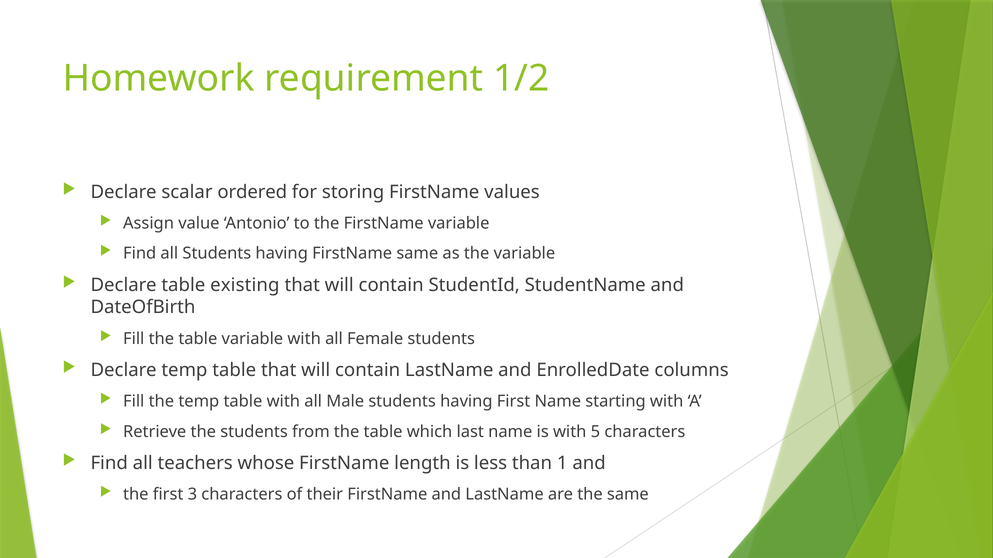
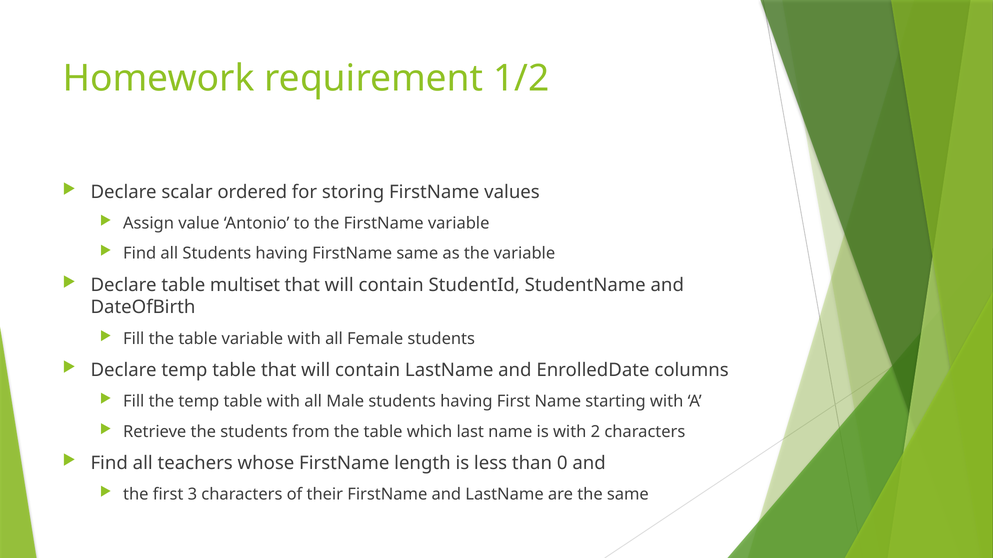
existing: existing -> multiset (245, 285)
5: 5 -> 2 (595, 432)
1: 1 -> 0 (562, 464)
